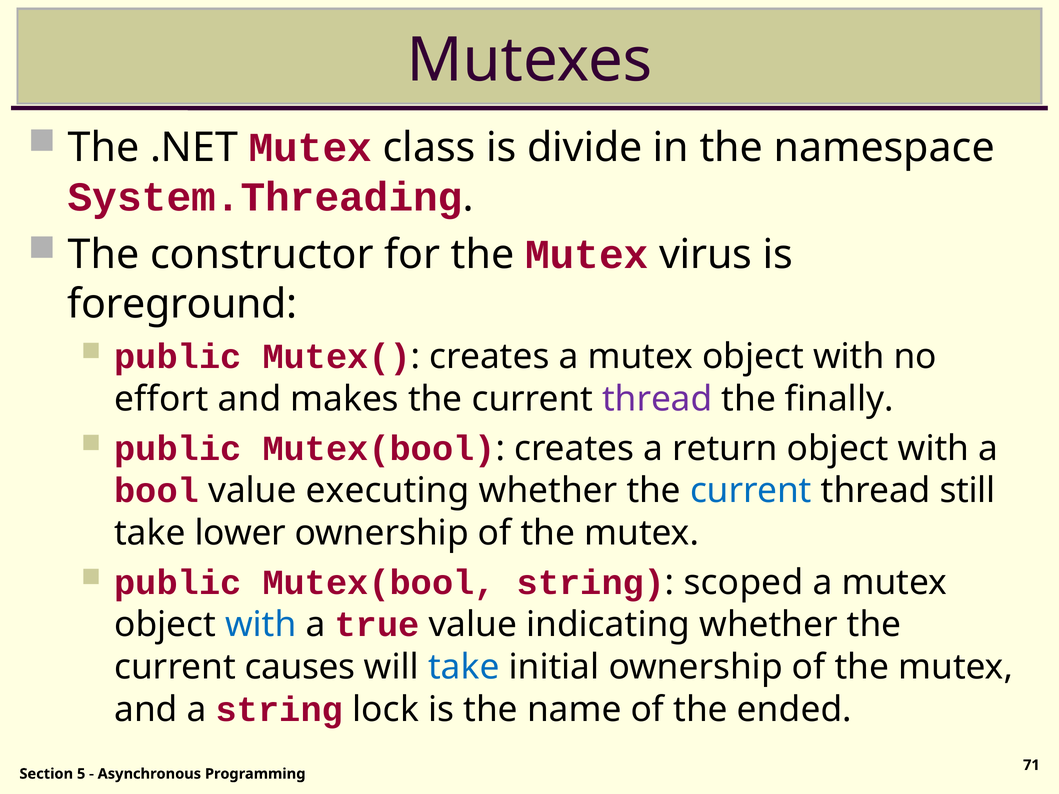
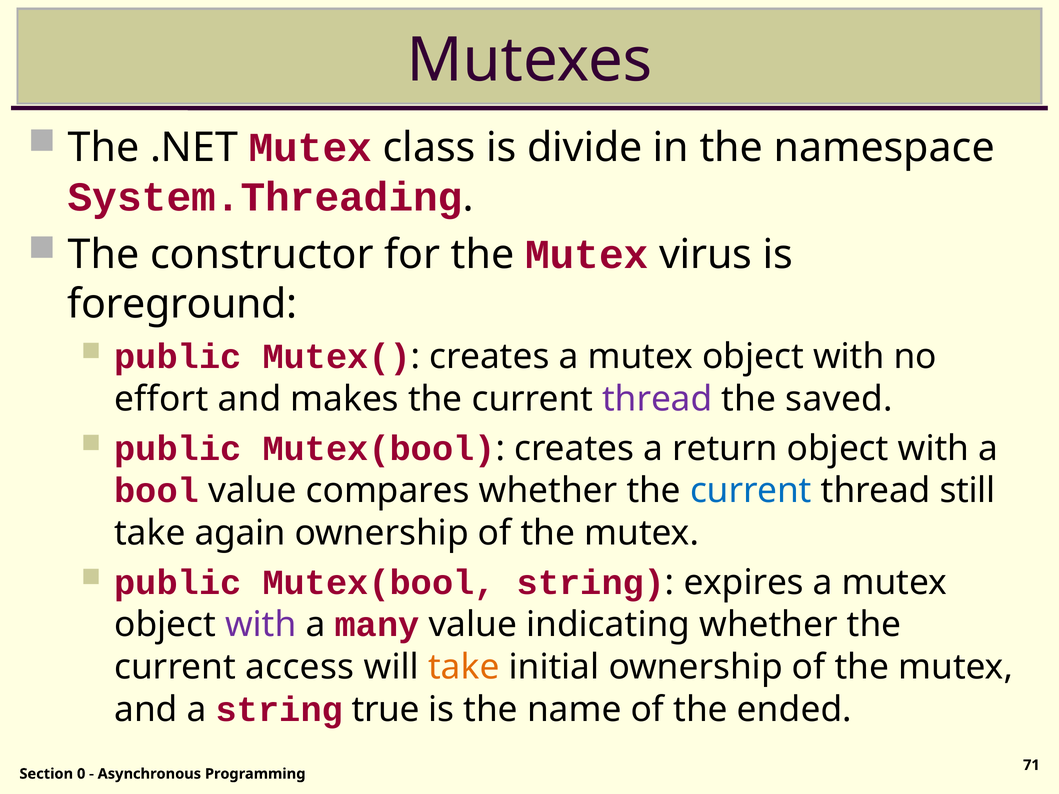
finally: finally -> saved (839, 399)
executing: executing -> compares (388, 491)
lower: lower -> again (240, 533)
scoped: scoped -> expires (744, 583)
with colour: blue -> purple (261, 625)
true: true -> many (377, 625)
causes: causes -> access (300, 667)
take colour: blue -> orange (464, 667)
lock: lock -> true (386, 710)
5: 5 -> 0 (81, 774)
